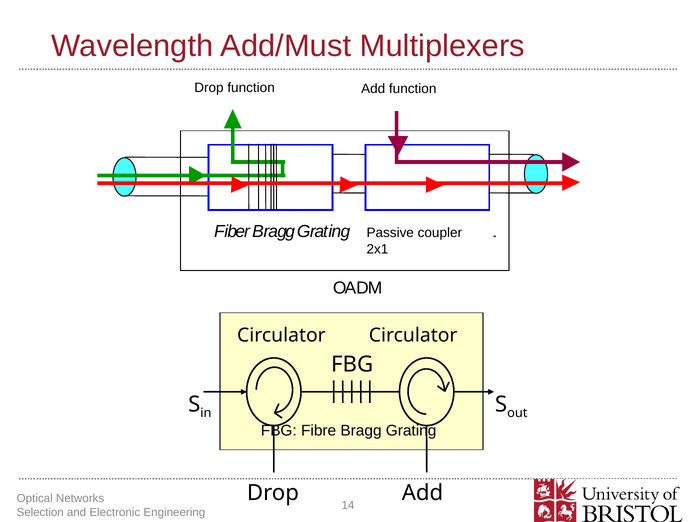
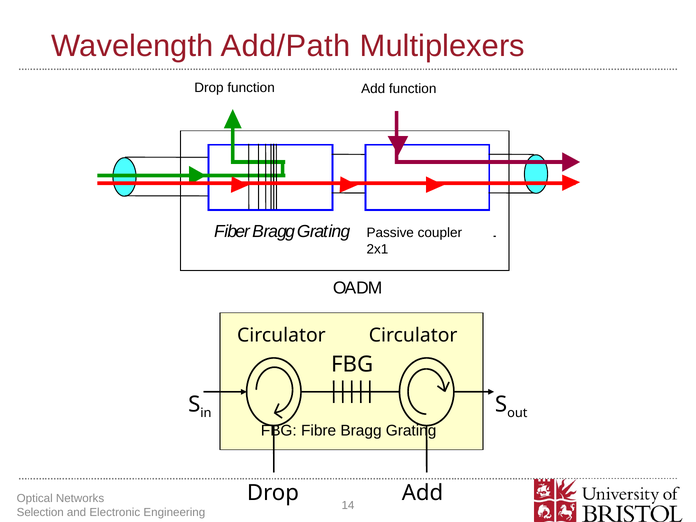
Add/Must: Add/Must -> Add/Path (286, 46)
